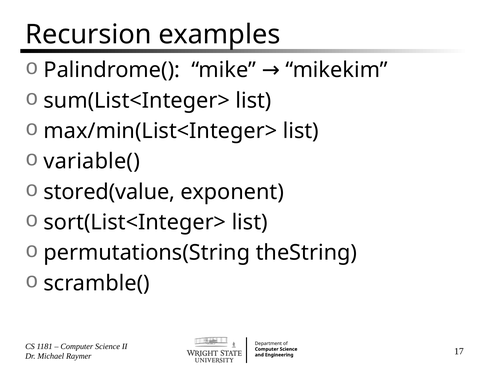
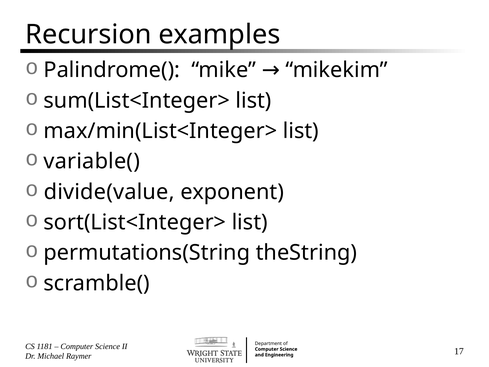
stored(value: stored(value -> divide(value (109, 192)
